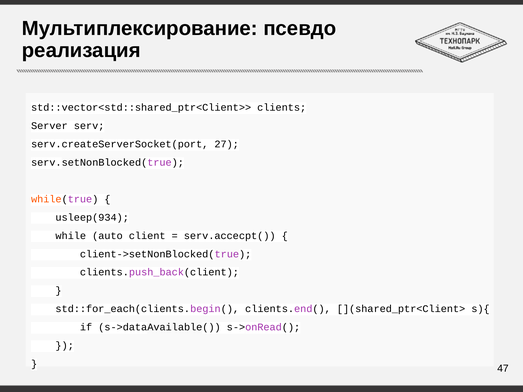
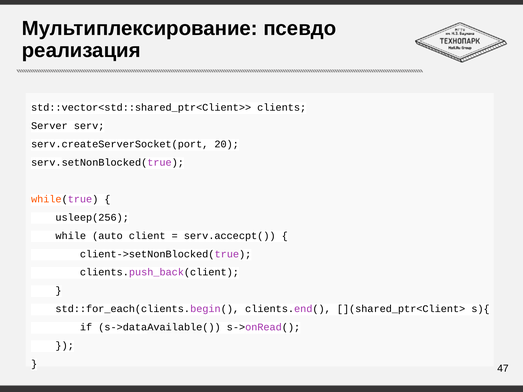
27: 27 -> 20 (227, 144)
usleep(934: usleep(934 -> usleep(256 (92, 218)
